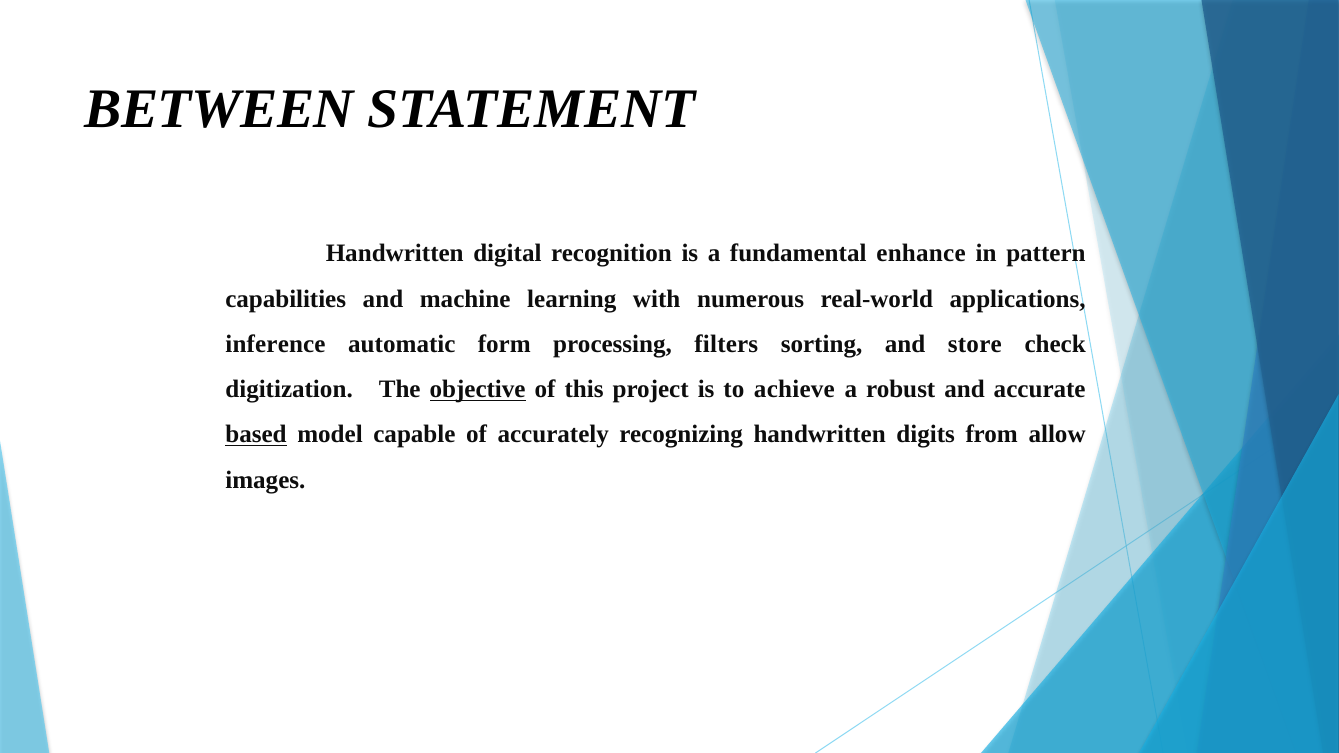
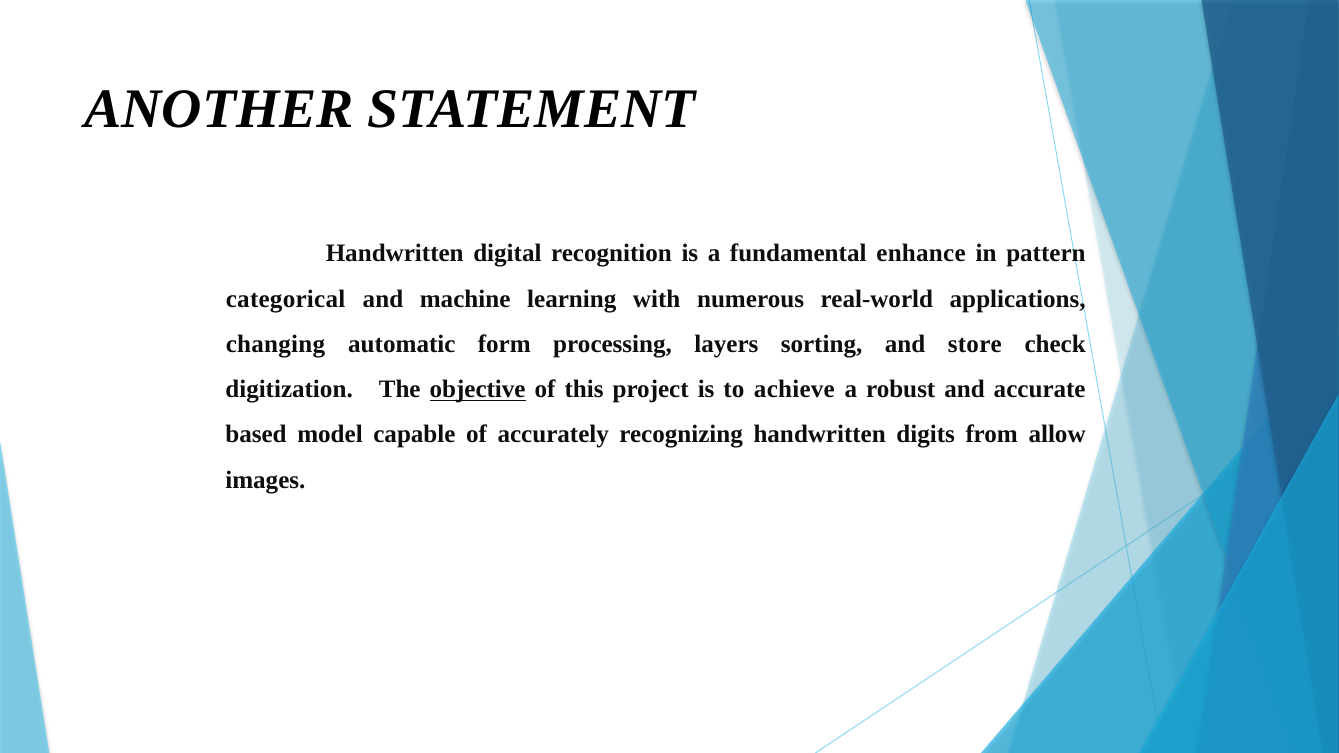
BETWEEN: BETWEEN -> ANOTHER (219, 109)
capabilities: capabilities -> categorical (286, 299)
inference: inference -> changing (275, 344)
filters: filters -> layers (726, 344)
based underline: present -> none (256, 435)
